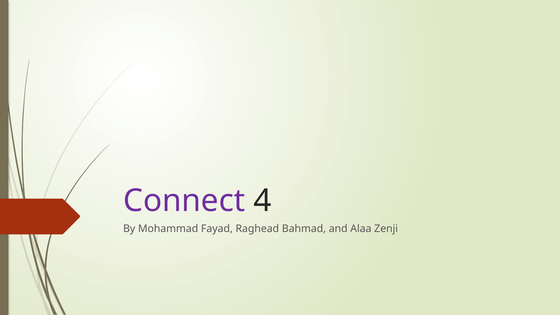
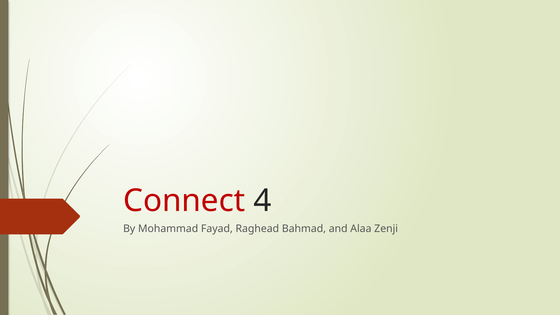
Connect colour: purple -> red (184, 201)
